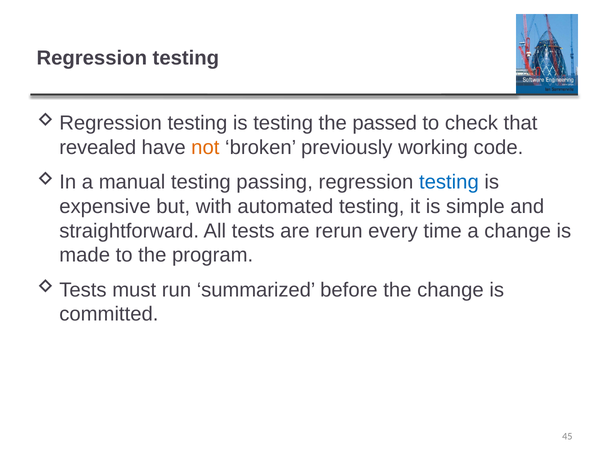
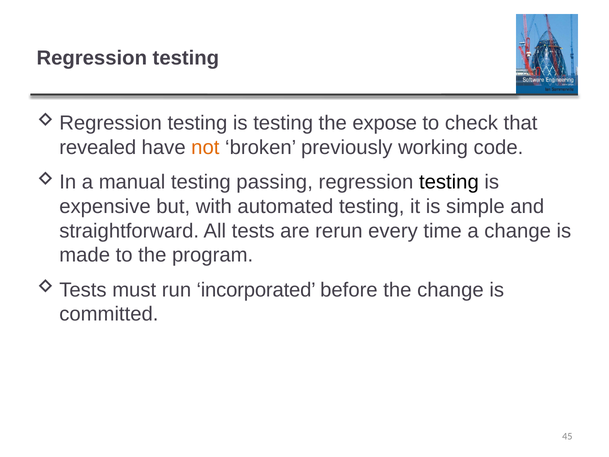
passed: passed -> expose (385, 123)
testing colour: blue -> black (449, 182)
summarized: summarized -> incorporated (256, 290)
